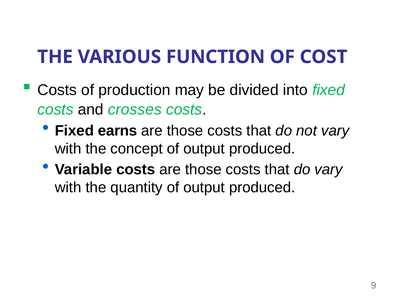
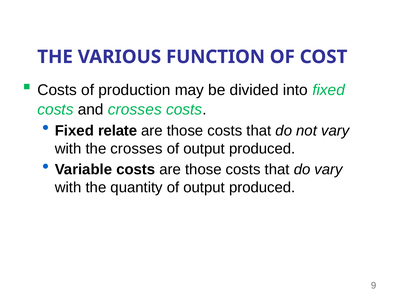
earns: earns -> relate (118, 131)
the concept: concept -> crosses (136, 149)
